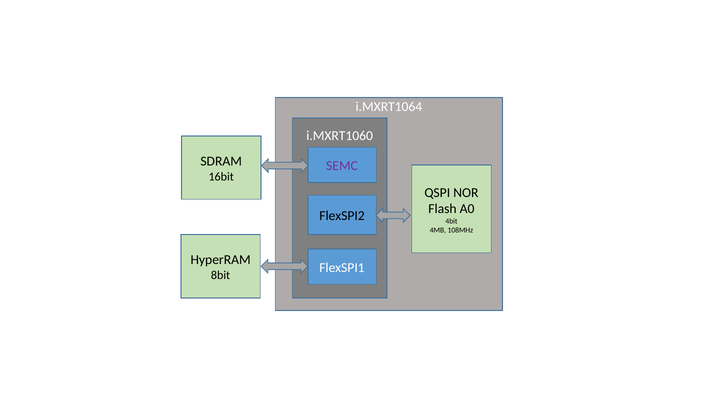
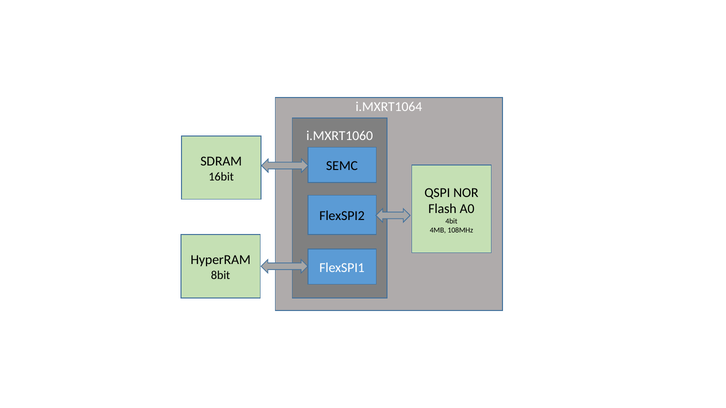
SEMC colour: purple -> black (342, 166)
